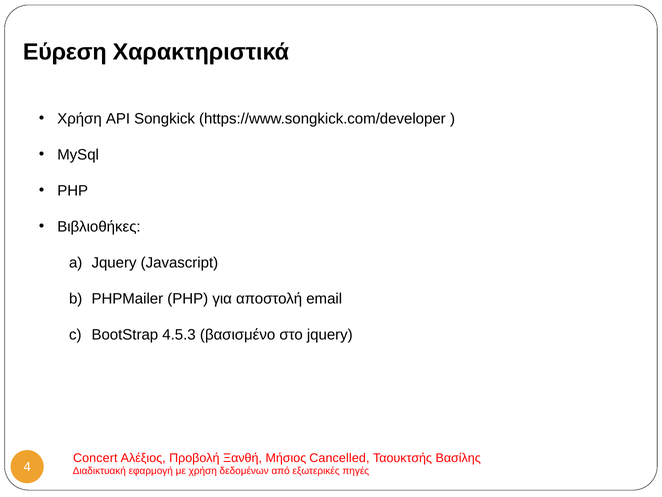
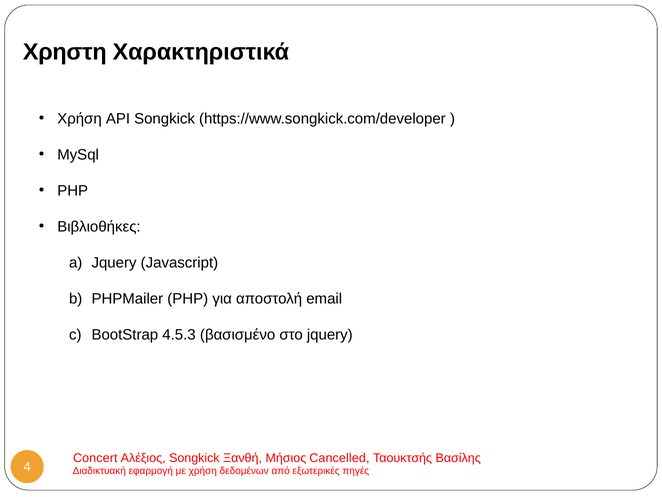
Εύρεση: Εύρεση -> Χρηστη (65, 52)
Αλέξιος Προβολή: Προβολή -> Songkick (194, 458)
